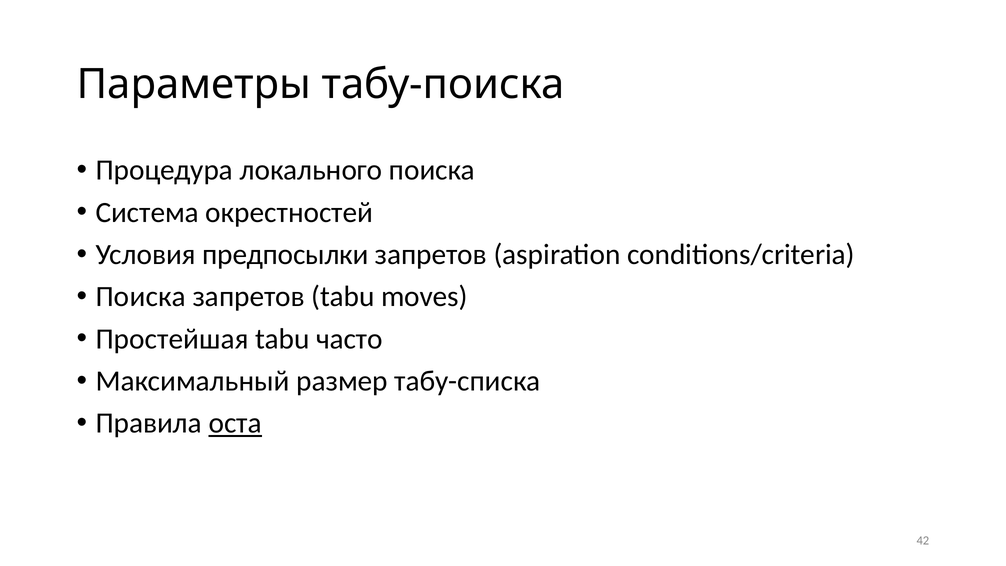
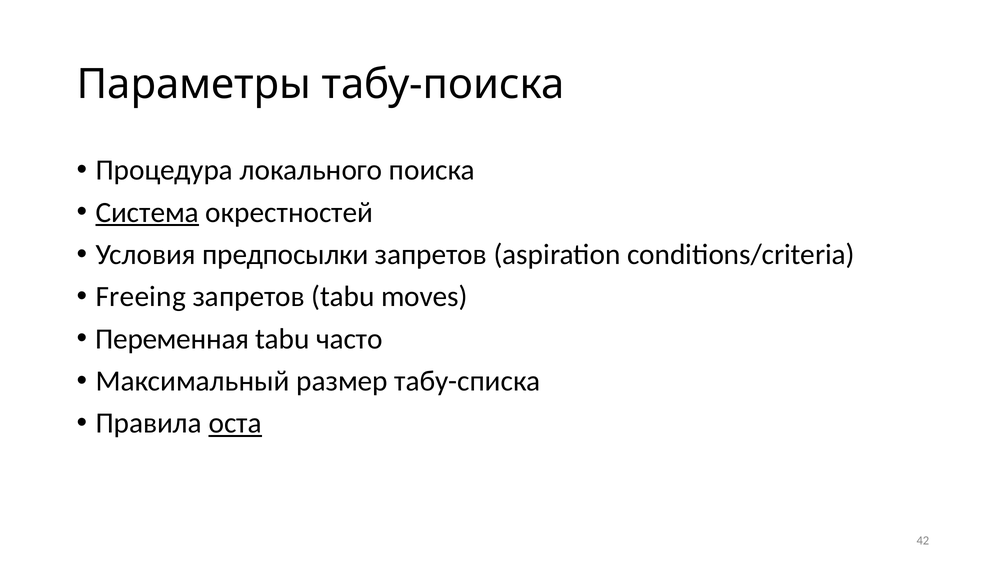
Система underline: none -> present (147, 212)
Поиска: Поиска -> Freeing (141, 297)
Простейшая: Простейшая -> Переменная (172, 339)
